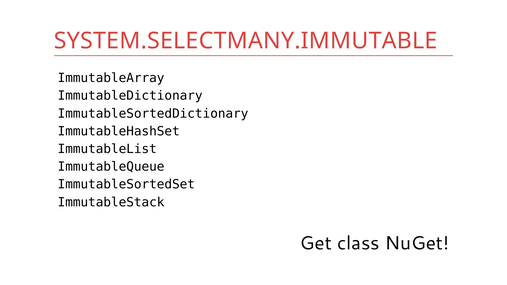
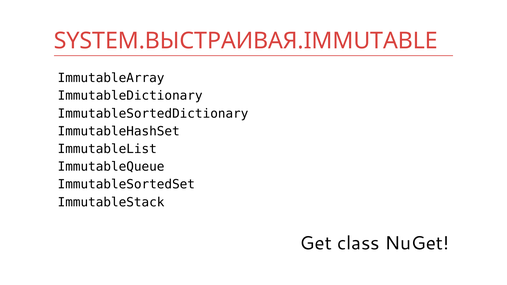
SYSTEM.SELECTMANY.IMMUTABLE: SYSTEM.SELECTMANY.IMMUTABLE -> SYSTEM.ВЫСТРАИВАЯ.IMMUTABLE (246, 41)
